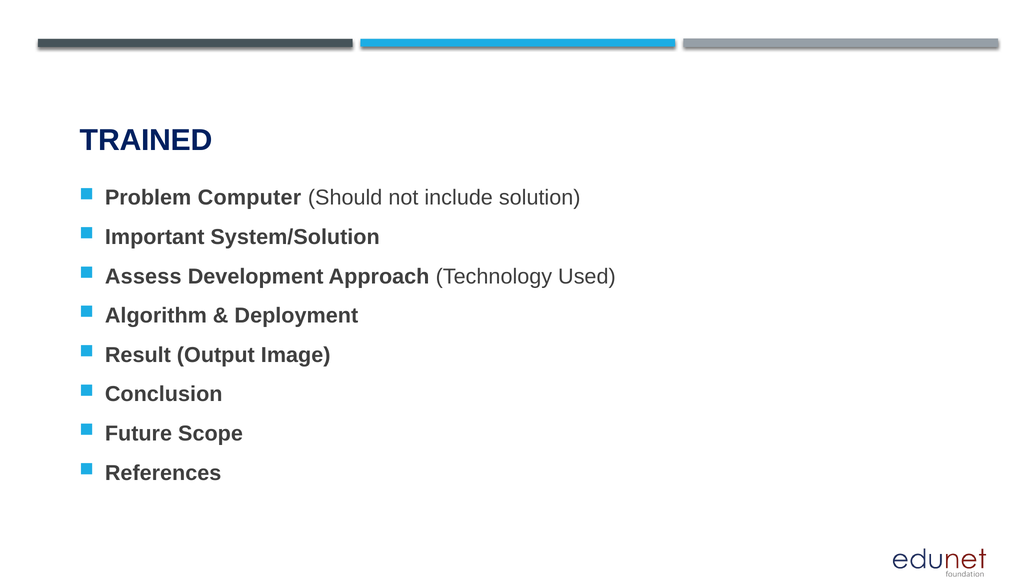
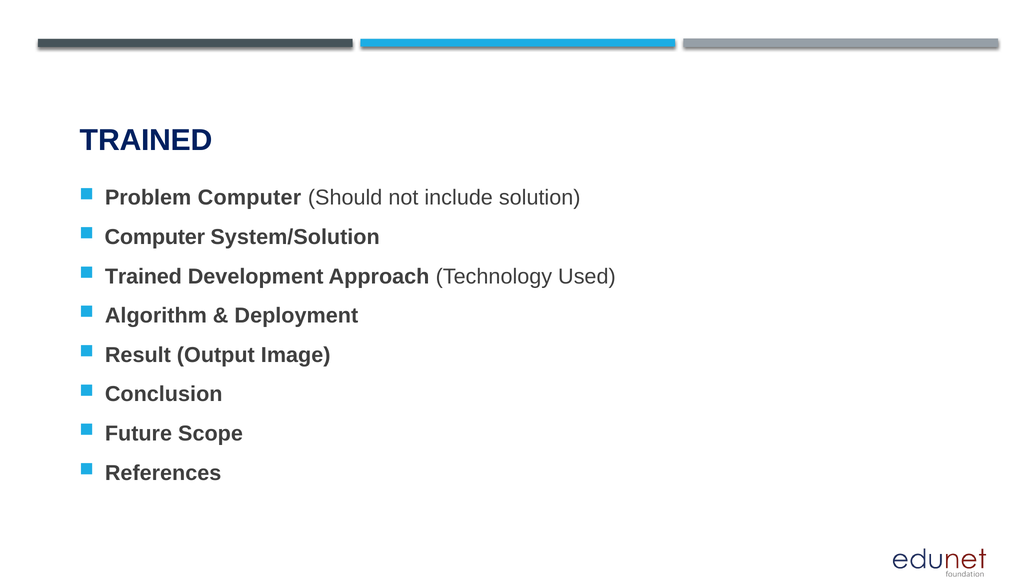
Important: Important -> Computer (155, 237)
Assess: Assess -> Trained (143, 276)
